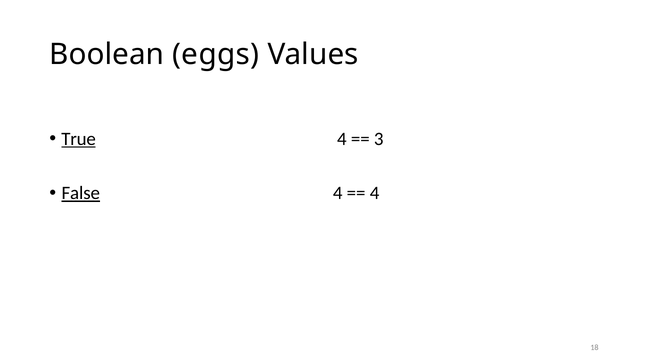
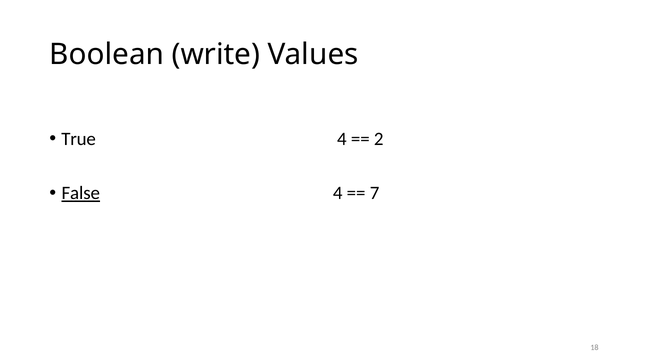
eggs: eggs -> write (216, 54)
True underline: present -> none (79, 139)
3: 3 -> 2 (379, 139)
4: 4 -> 7 (375, 193)
